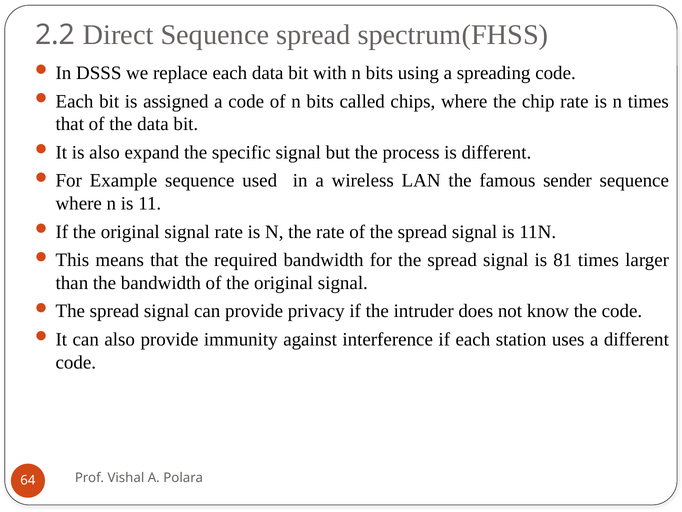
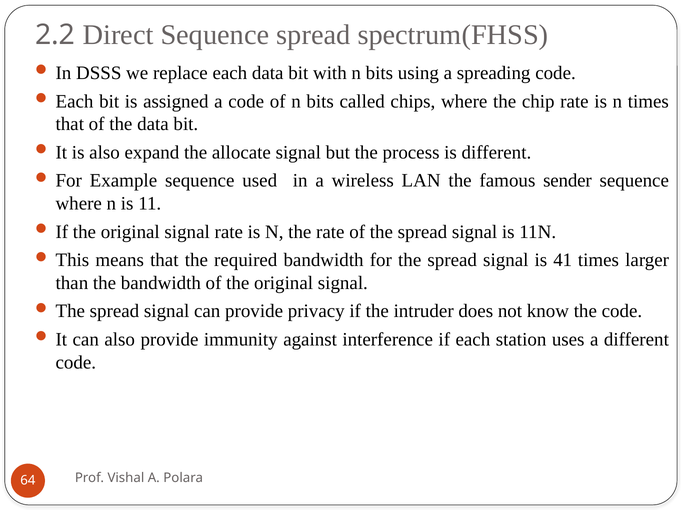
specific: specific -> allocate (241, 152)
81: 81 -> 41 (563, 260)
